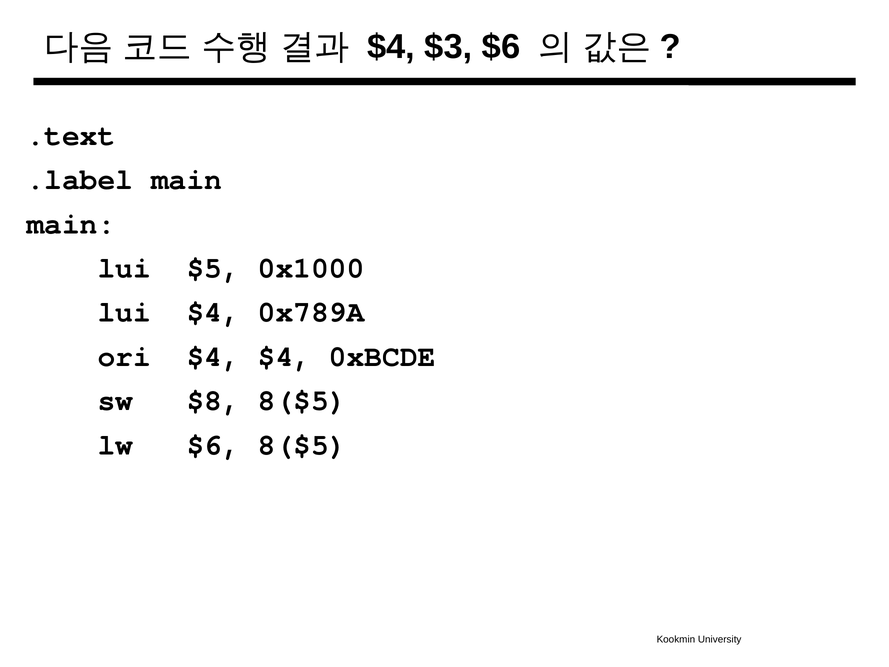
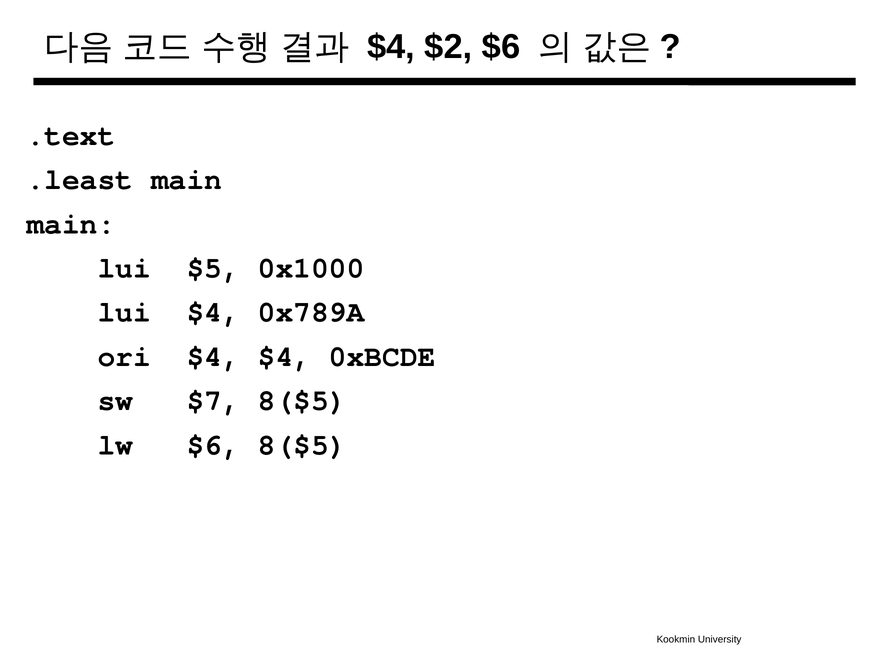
$3: $3 -> $2 (448, 47)
.label: .label -> .least (80, 179)
$8: $8 -> $7 (213, 400)
